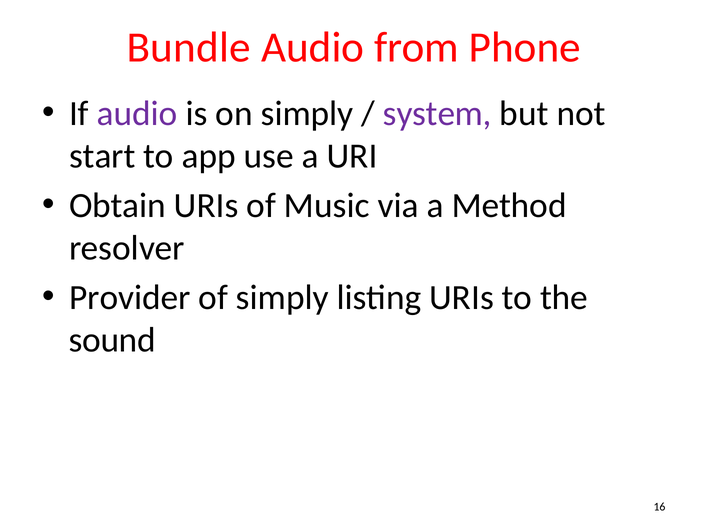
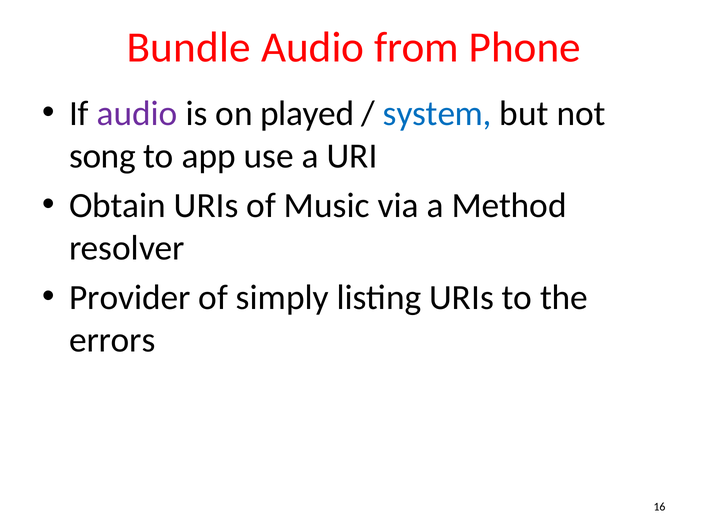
on simply: simply -> played (307, 113)
system colour: purple -> blue (437, 113)
start: start -> song (102, 156)
sound: sound -> errors (112, 340)
